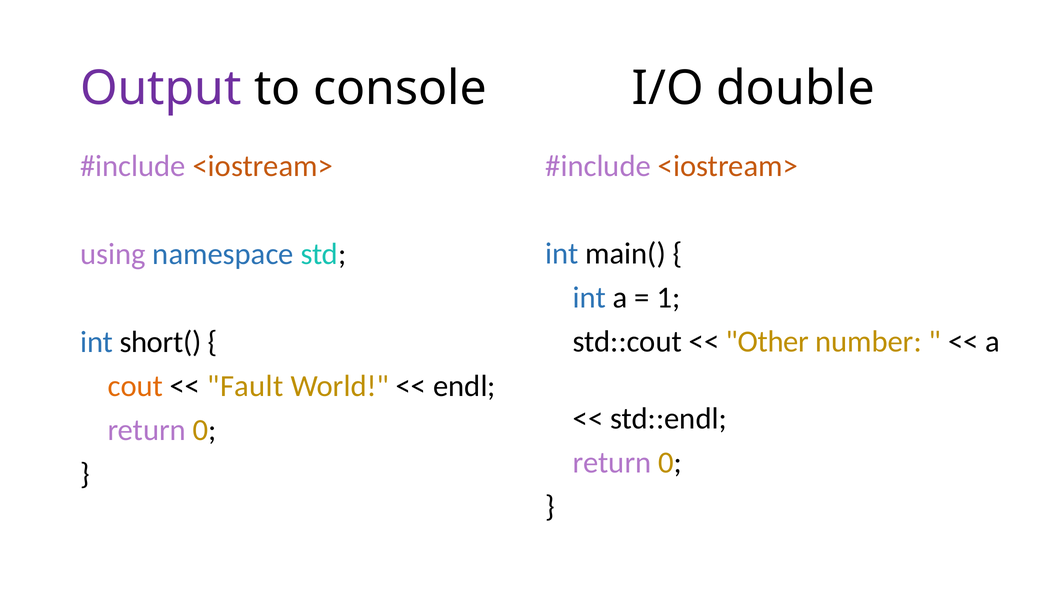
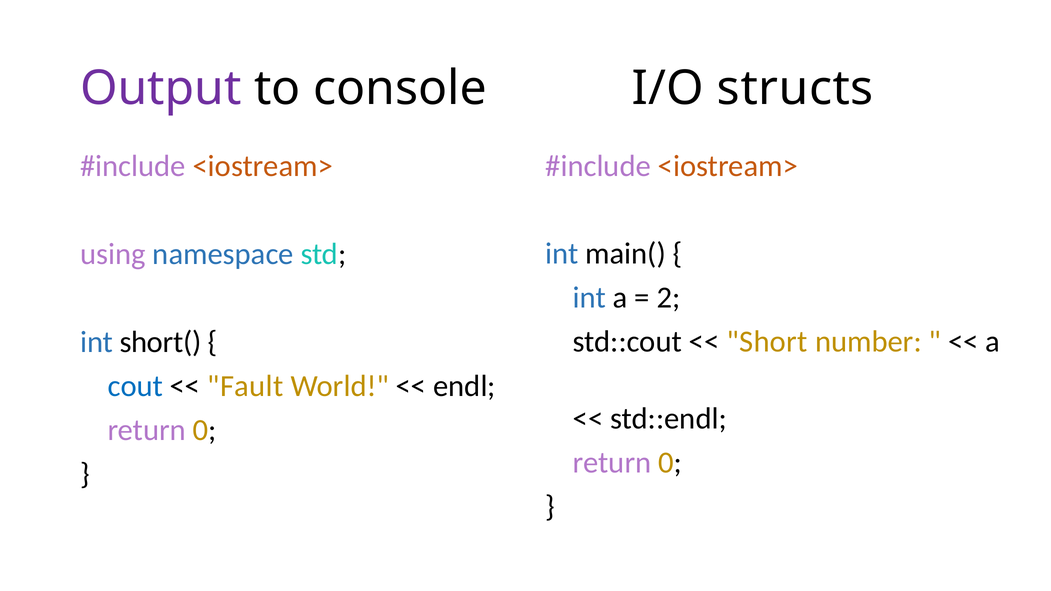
double: double -> structs (795, 88)
1: 1 -> 2 (668, 298)
Other: Other -> Short (767, 342)
cout colour: orange -> blue (135, 386)
